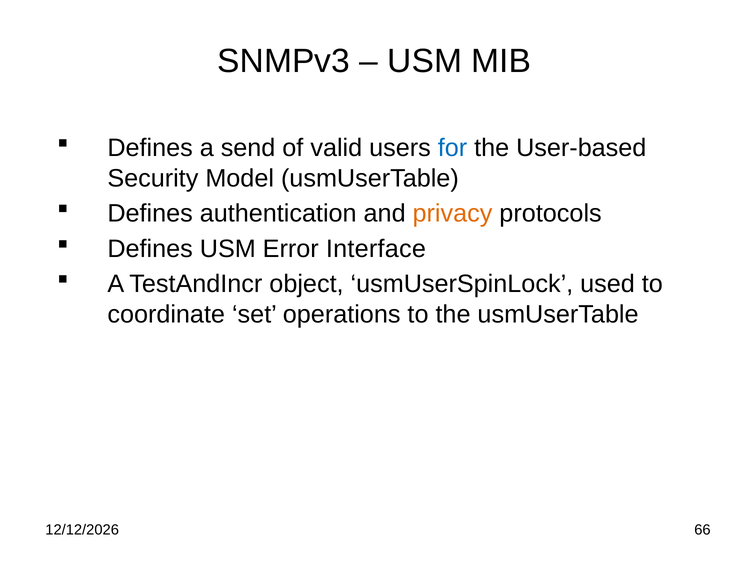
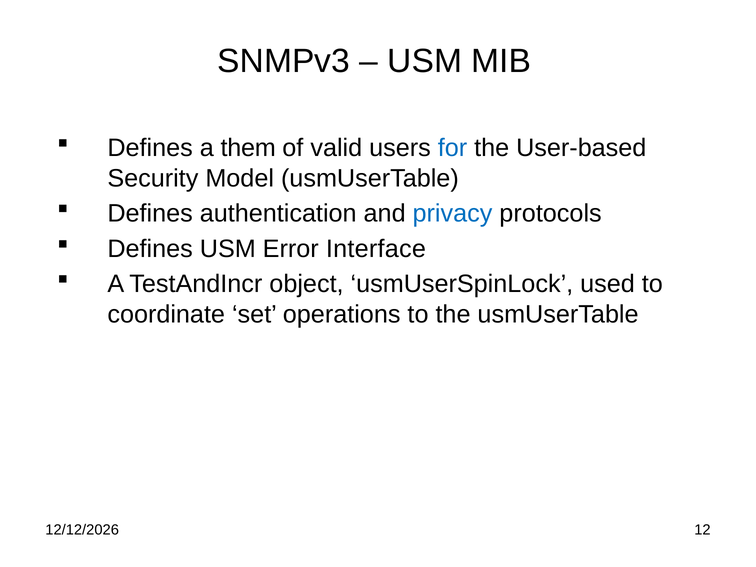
send: send -> them (248, 148)
privacy colour: orange -> blue (453, 214)
66: 66 -> 12 (702, 530)
